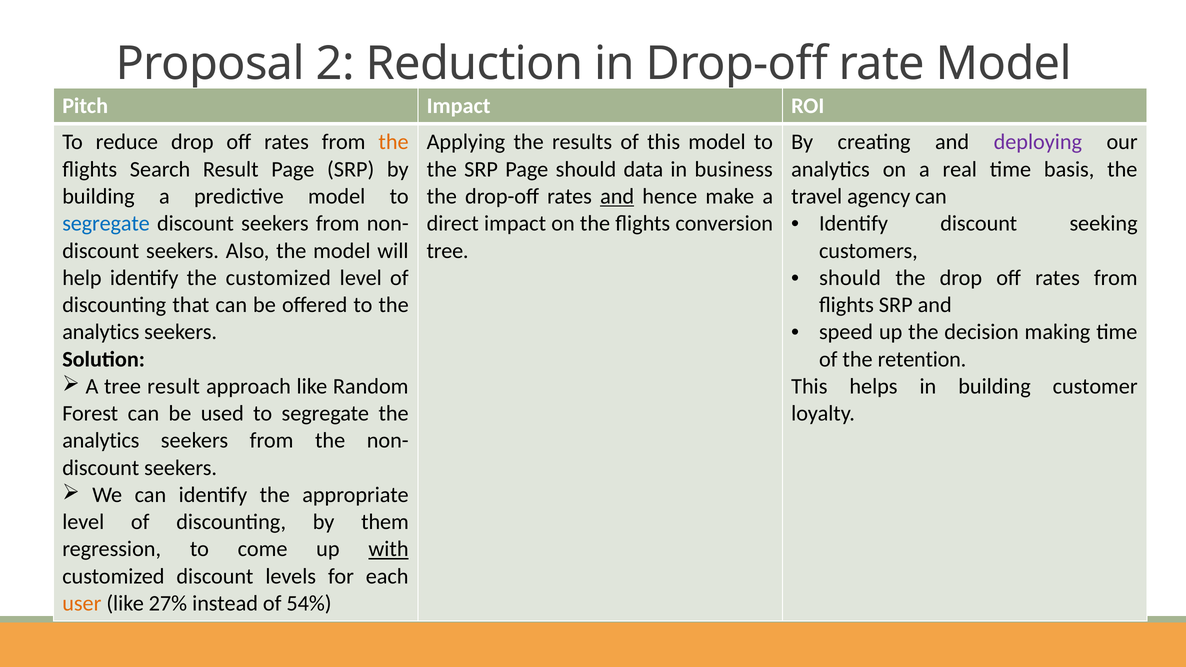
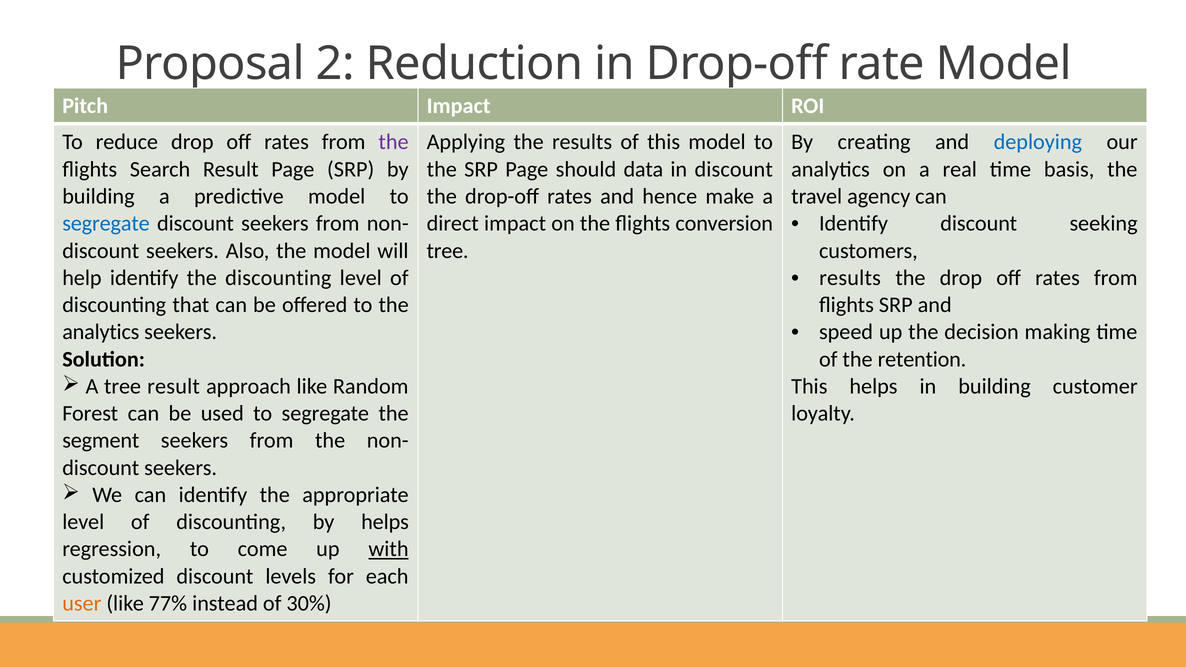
the colour: orange -> purple (394, 142)
deploying colour: purple -> blue (1038, 142)
in business: business -> discount (734, 169)
and underline: present -> none (617, 196)
should: should -> results (850, 278)
the customized: customized -> discounting (278, 278)
analytics: analytics -> segment (101, 441)
by them: them -> helps (385, 522)
27%: 27% -> 77% (168, 604)
54%: 54% -> 30% (309, 604)
